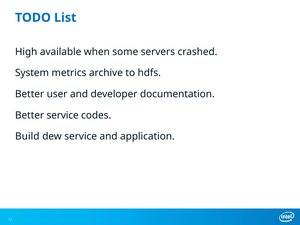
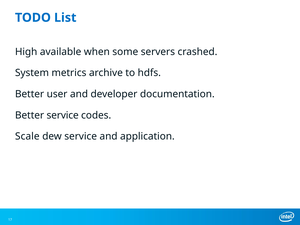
Build: Build -> Scale (27, 136)
